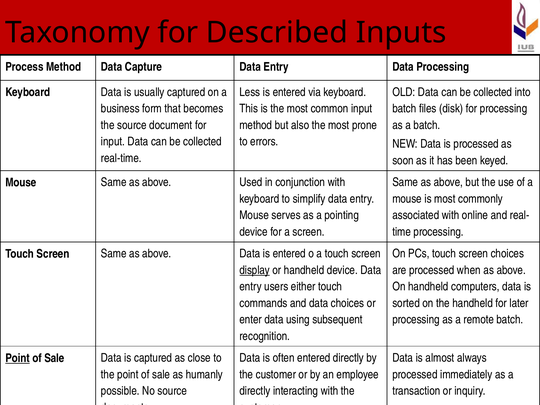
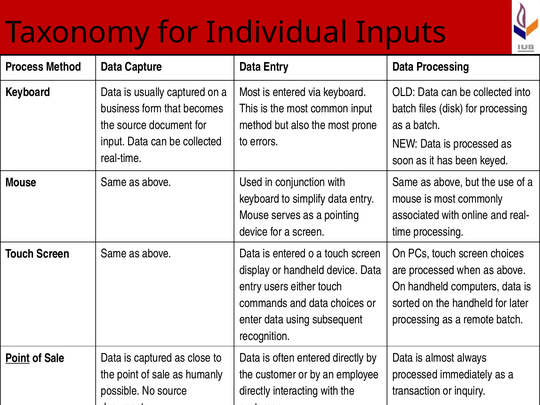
Described: Described -> Individual (277, 33)
Less: Less -> Most (250, 92)
display underline: present -> none (255, 270)
